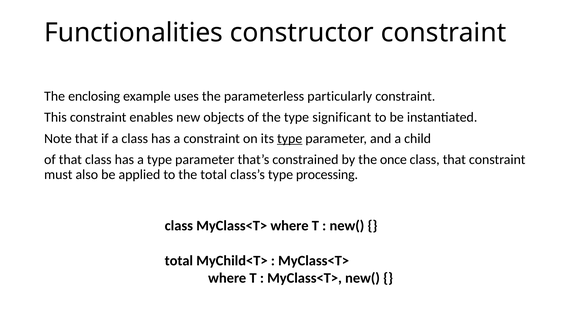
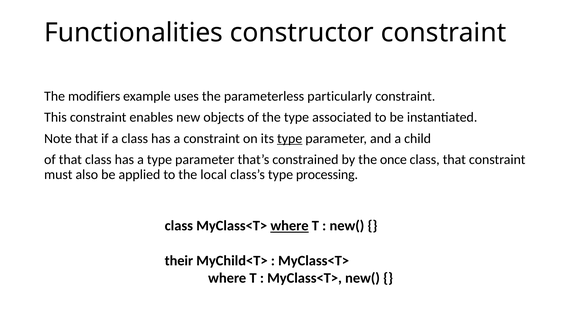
enclosing: enclosing -> modifiers (94, 96)
significant: significant -> associated (342, 117)
the total: total -> local (214, 174)
where underline: none -> present (290, 226)
total: total -> their (179, 260)
